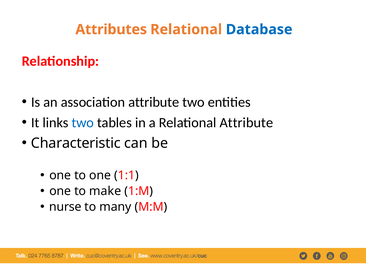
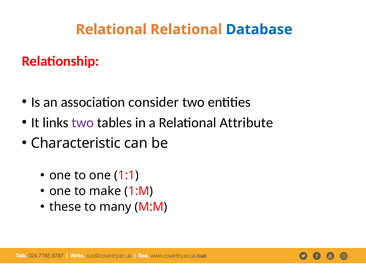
Attributes: Attributes -> Relational (111, 29)
association attribute: attribute -> consider (154, 102)
two colour: blue -> purple (83, 122)
nurse: nurse -> these (65, 206)
